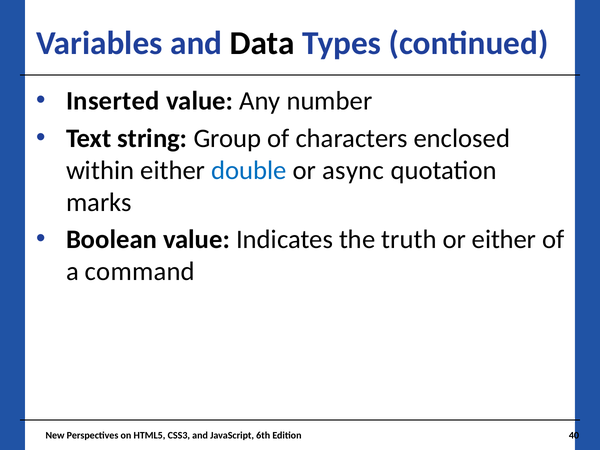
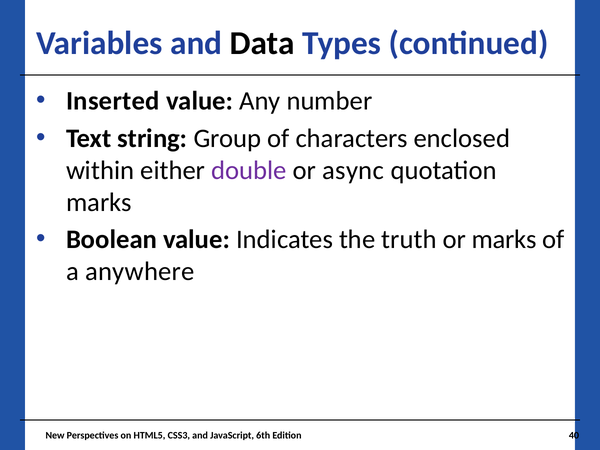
double colour: blue -> purple (249, 170)
or either: either -> marks (504, 240)
command: command -> anywhere (140, 272)
